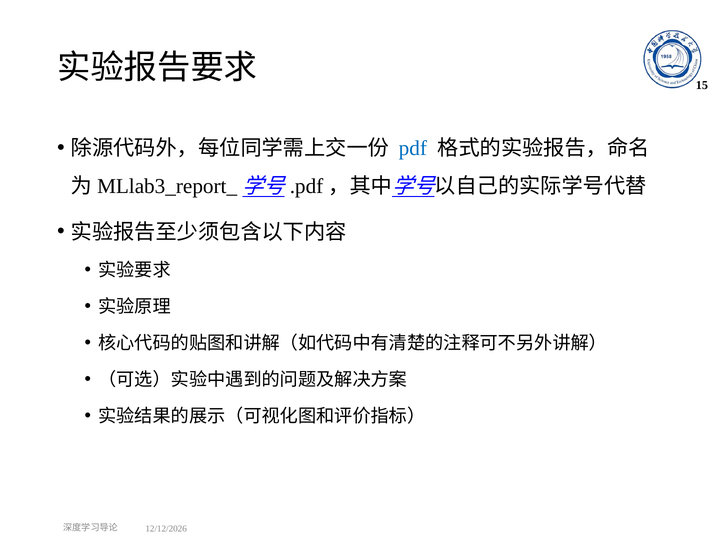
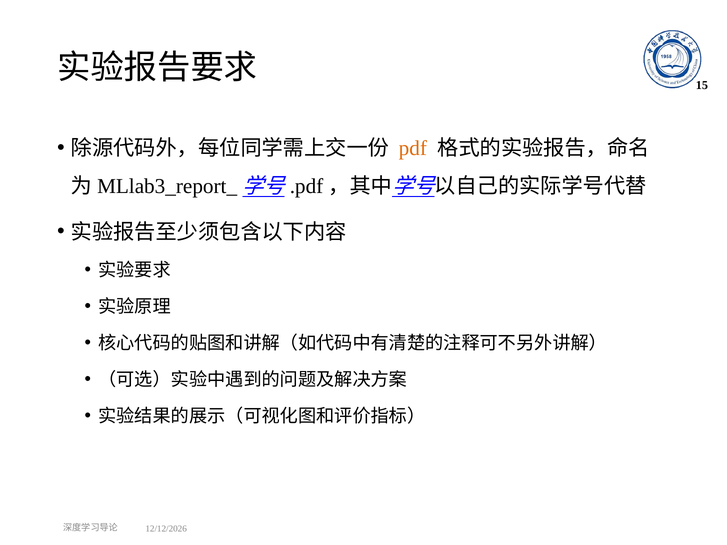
pdf colour: blue -> orange (413, 148)
